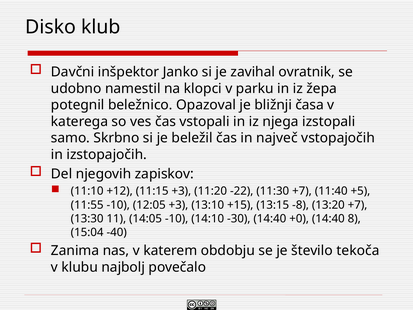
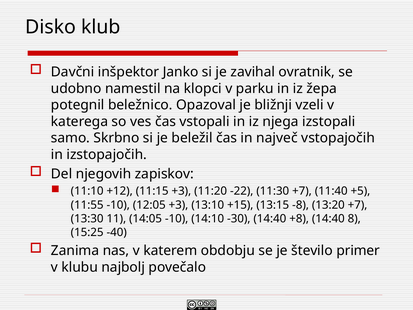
časa: časa -> vzeli (310, 105)
+0: +0 -> +8 (299, 219)
15:04: 15:04 -> 15:25 (87, 232)
tekoča: tekoča -> primer (358, 250)
